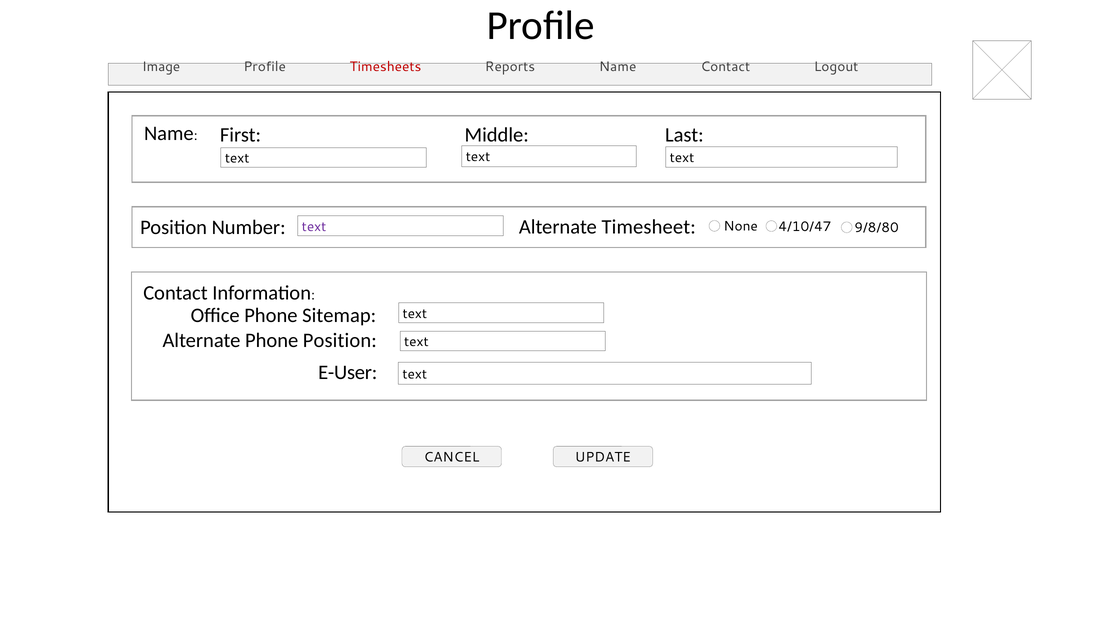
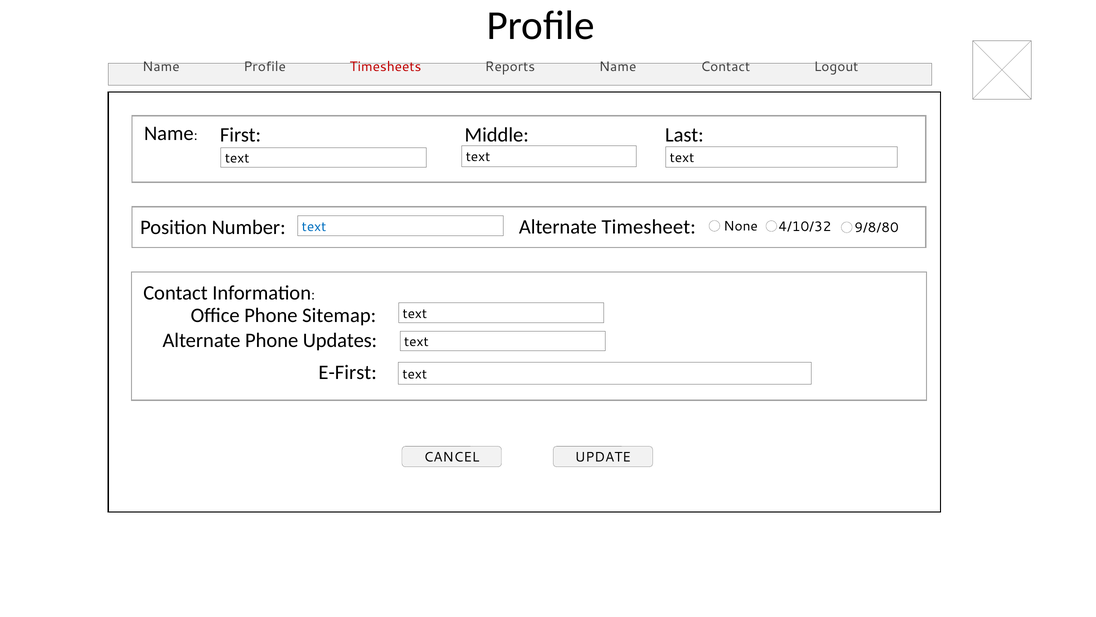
Image: Image -> Name (161, 67)
4/10/47: 4/10/47 -> 4/10/32 (805, 226)
text colour: purple -> blue (314, 226)
Phone Position: Position -> Updates (340, 340)
E-User: E-User -> E-First (348, 372)
